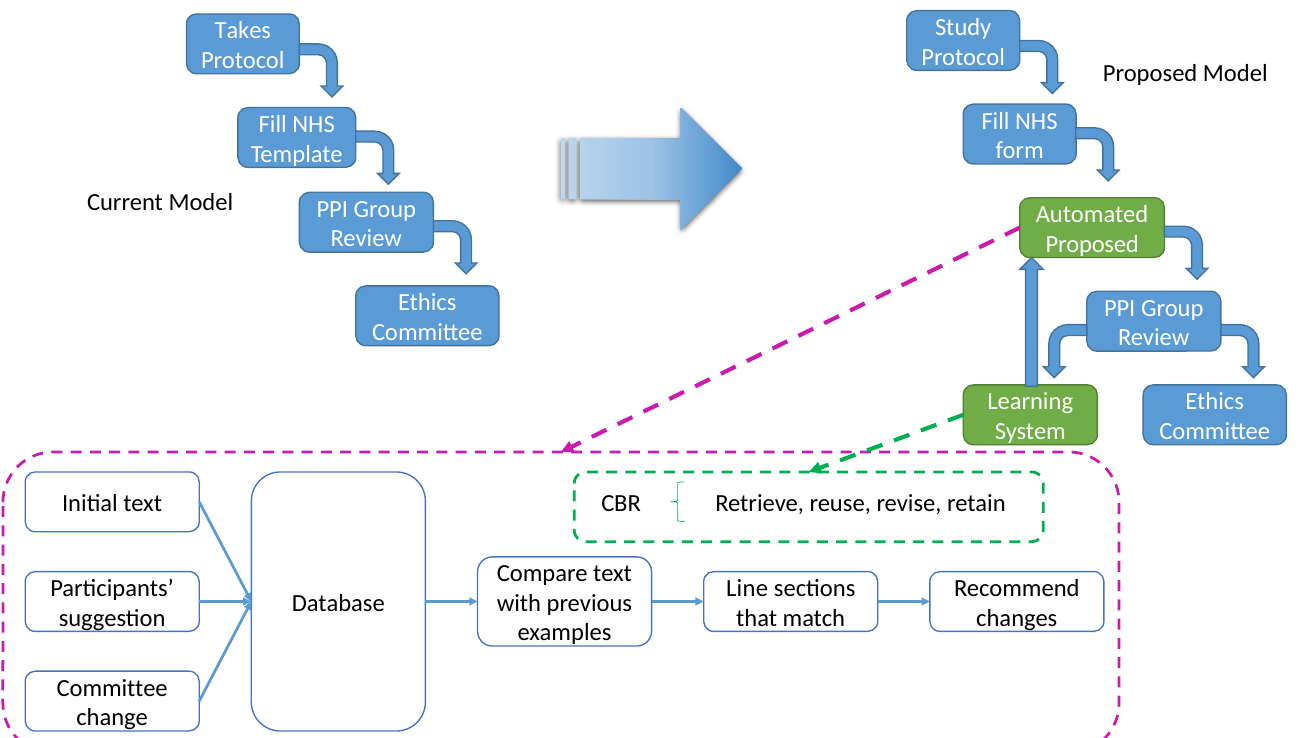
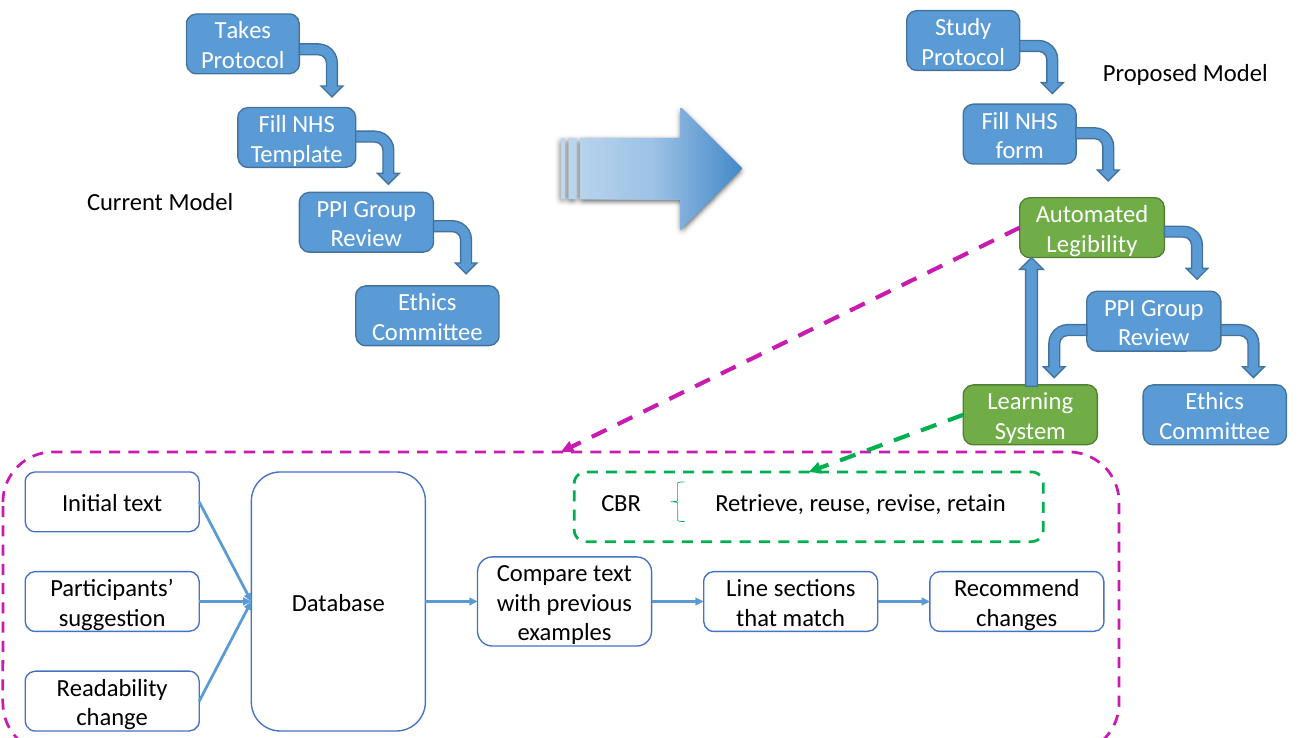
Proposed: Proposed -> Legibility (1092, 244)
Committee: Committee -> Readability (112, 688)
